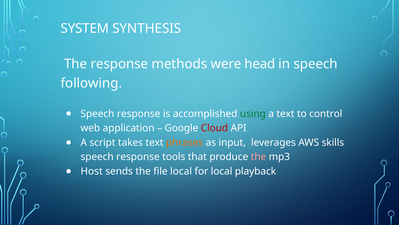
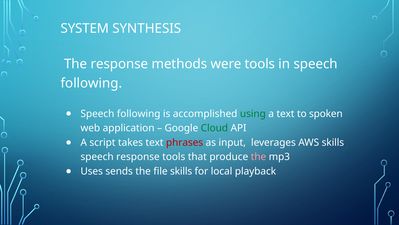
were head: head -> tools (260, 64)
response: response -> following (139, 113)
control: control -> spoken (326, 113)
Cloud colour: red -> green (214, 128)
phrases colour: orange -> red (185, 142)
Host: Host -> Uses (92, 171)
file local: local -> skills (181, 171)
